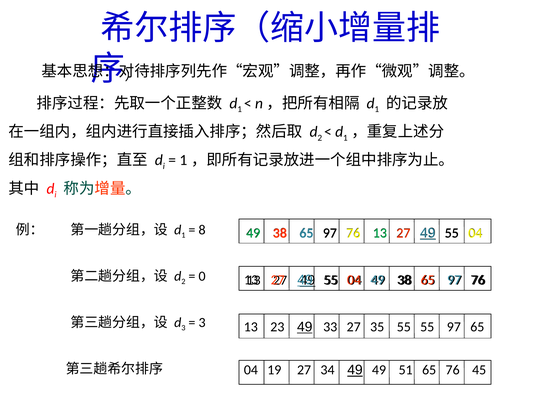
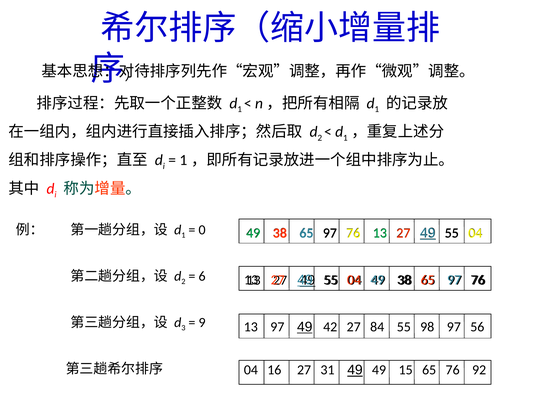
8: 8 -> 0 (202, 230)
0: 0 -> 6 (202, 276)
3: 3 -> 9 (202, 322)
13 23: 23 -> 97 (277, 327)
33: 33 -> 42 (330, 327)
35: 35 -> 84 (377, 327)
55 55: 55 -> 98 (427, 327)
97 65: 65 -> 56 (477, 327)
19: 19 -> 16 (274, 370)
34: 34 -> 31 (328, 370)
51: 51 -> 15 (406, 370)
45: 45 -> 92 (479, 370)
